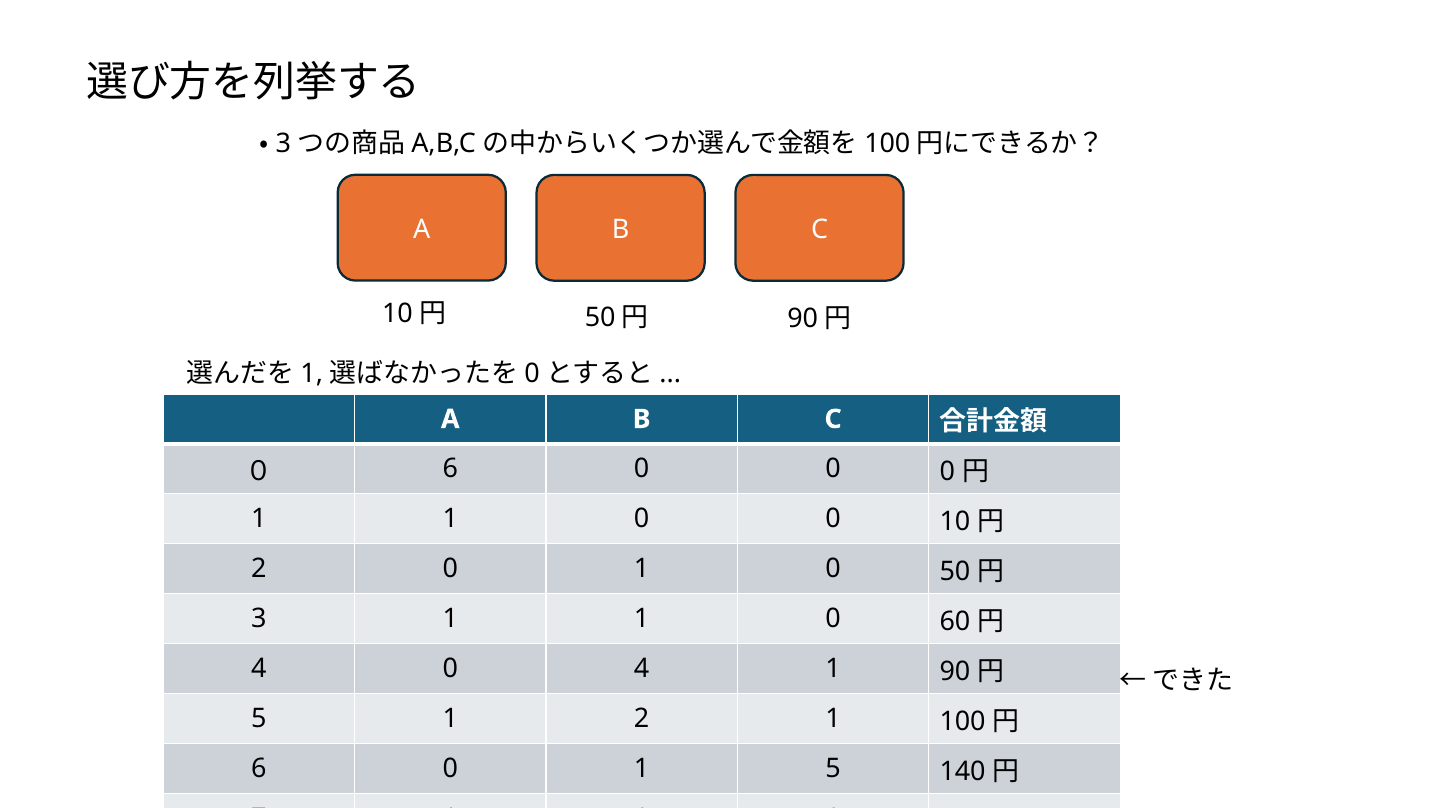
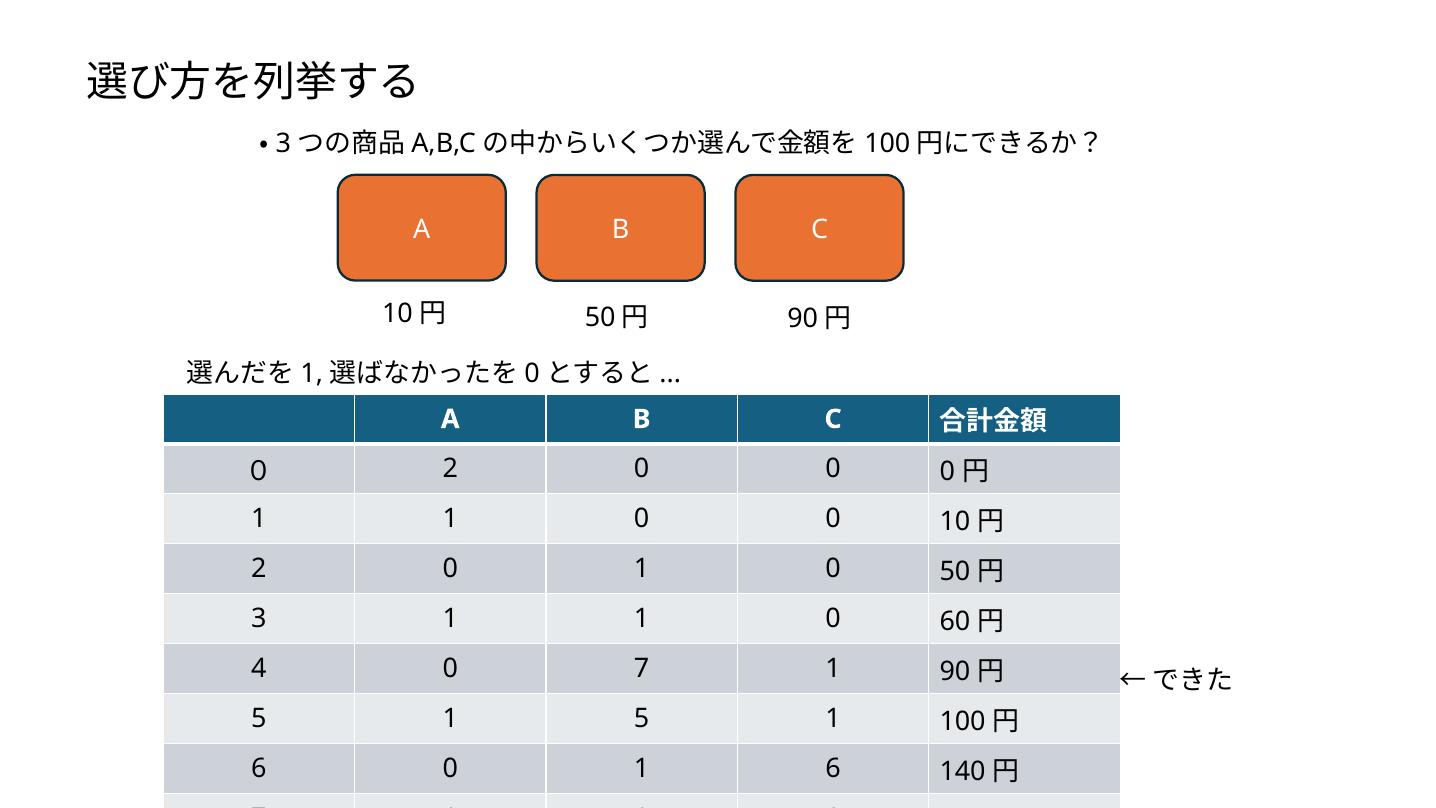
０ 6: 6 -> 2 (450, 469)
0 4: 4 -> 7 (642, 669)
1 2: 2 -> 5 (642, 719)
1 5: 5 -> 6 (833, 768)
